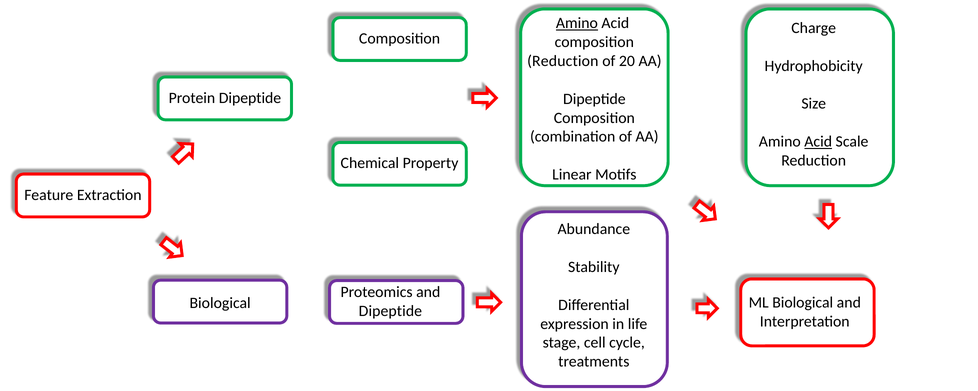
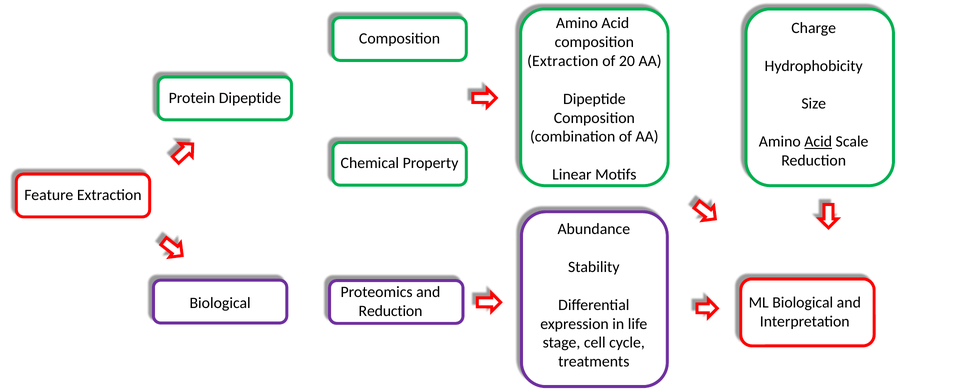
Amino underline: present -> none (577, 23)
Reduction: Reduction -> Extraction (563, 61)
Dipeptide: Dipeptide -> Reduction (391, 311)
